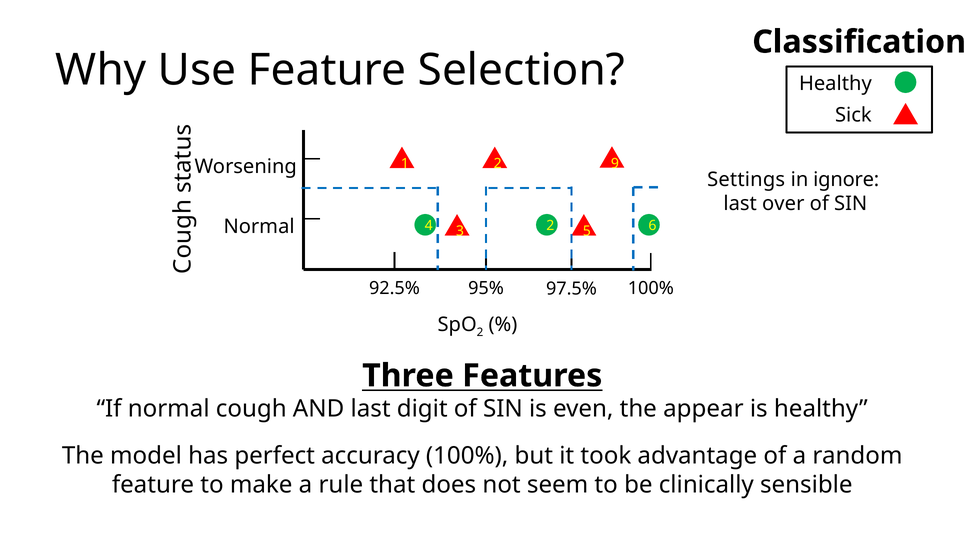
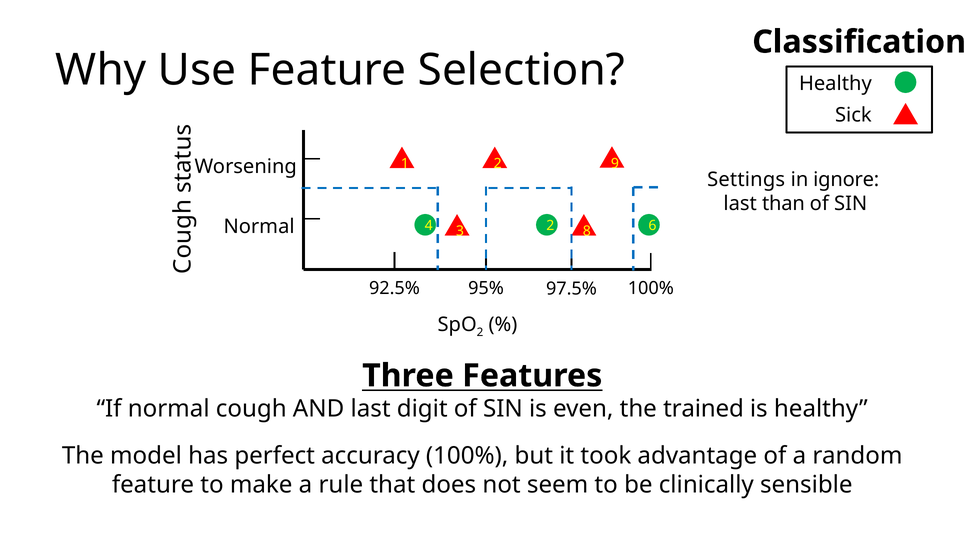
over: over -> than (783, 203)
5: 5 -> 8 (587, 231)
appear: appear -> trained (704, 409)
